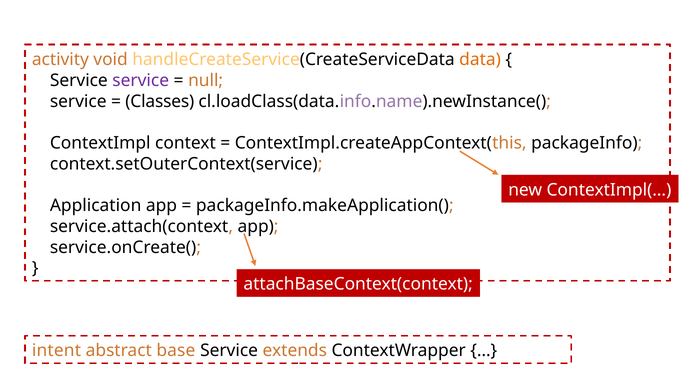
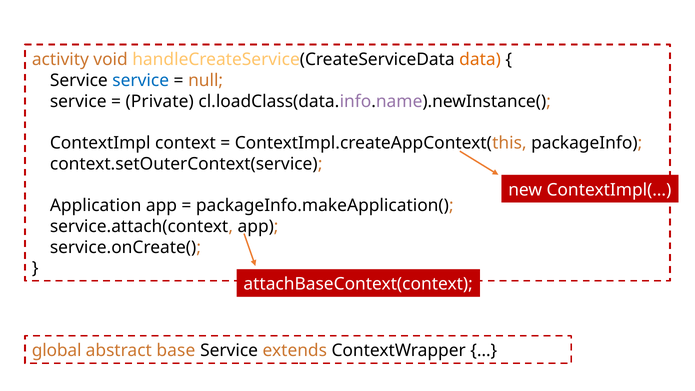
service colour: purple -> blue (141, 80)
Classes: Classes -> Private (160, 101)
intent: intent -> global (57, 351)
